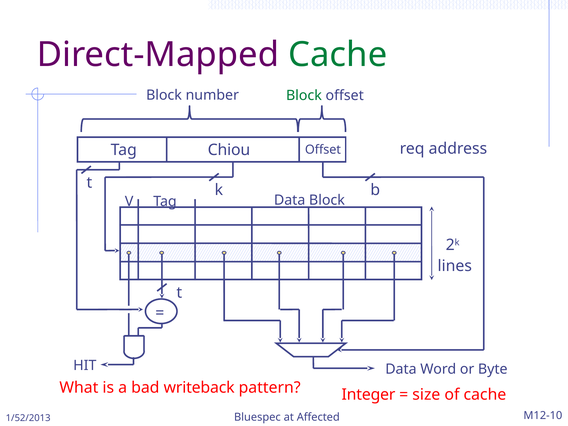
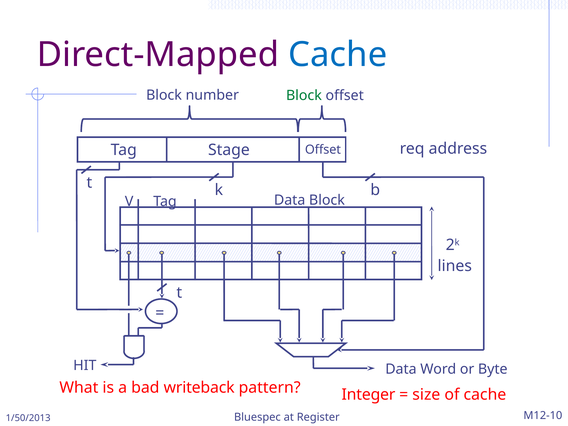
Cache colour: green -> blue (338, 55)
Chiou: Chiou -> Stage (229, 150)
1/52/2013: 1/52/2013 -> 1/50/2013 (28, 418)
Affected: Affected -> Register (318, 417)
